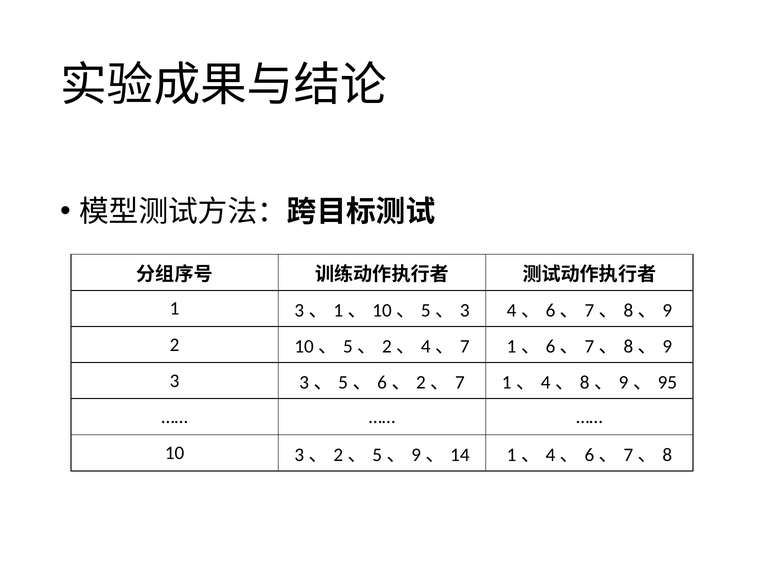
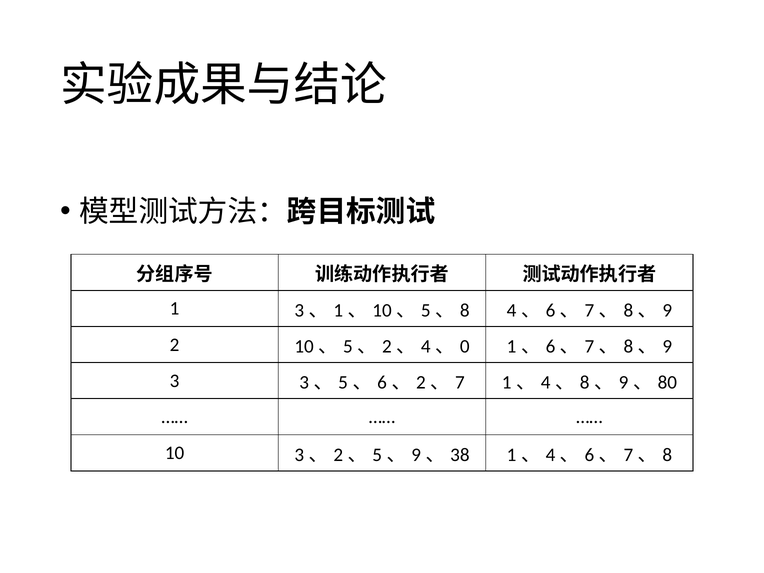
3: 3 -> 8 (465, 310)
7: 7 -> 0 (465, 347)
95: 95 -> 80 (667, 383)
14: 14 -> 38 (460, 455)
